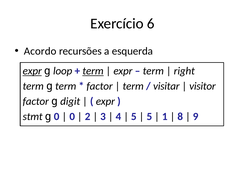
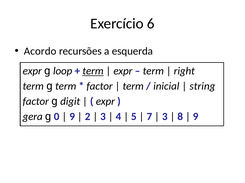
expr underline: present -> none (32, 71)
visitar: visitar -> inicial (166, 87)
visitor: visitor -> string (202, 87)
stmt: stmt -> gera (33, 117)
0: 0 -> 9 (72, 117)
5: 5 -> 7 (149, 117)
1: 1 -> 3 (165, 117)
